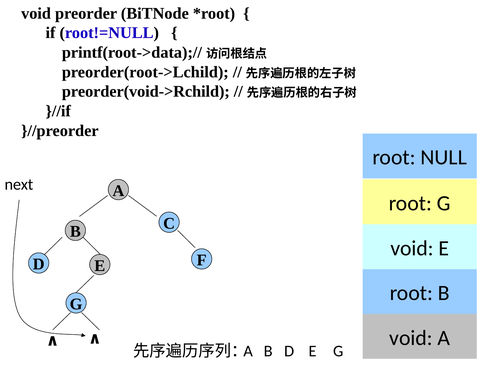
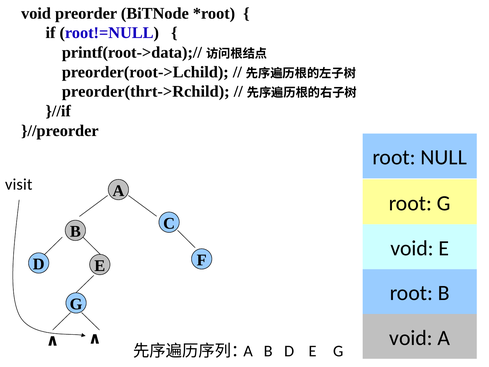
preorder(void->Rchild: preorder(void->Rchild -> preorder(thrt->Rchild (146, 92)
next: next -> visit (19, 184)
